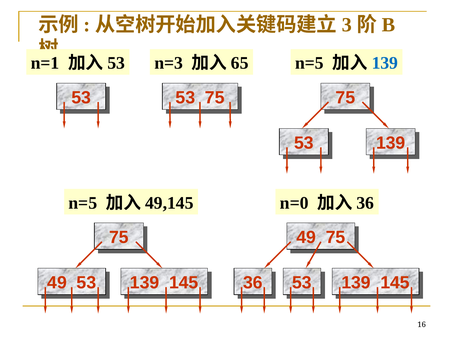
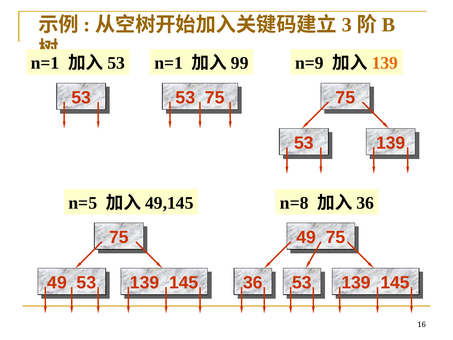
n=3: n=3 -> n=1 (169, 63)
65: 65 -> 99 (240, 63)
n=5: n=5 -> n=9 (309, 63)
139 colour: blue -> orange (385, 63)
n=0: n=0 -> n=8 (294, 203)
